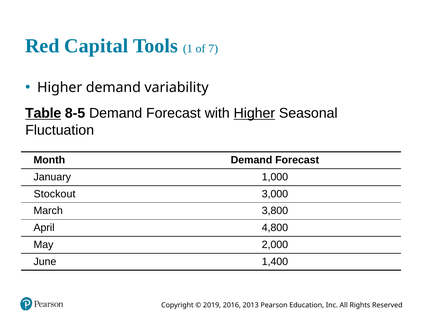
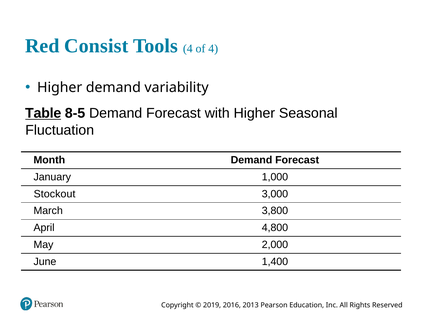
Capital: Capital -> Consist (96, 46)
Tools 1: 1 -> 4 (188, 48)
of 7: 7 -> 4 (213, 48)
Higher underline: present -> none (254, 113)
